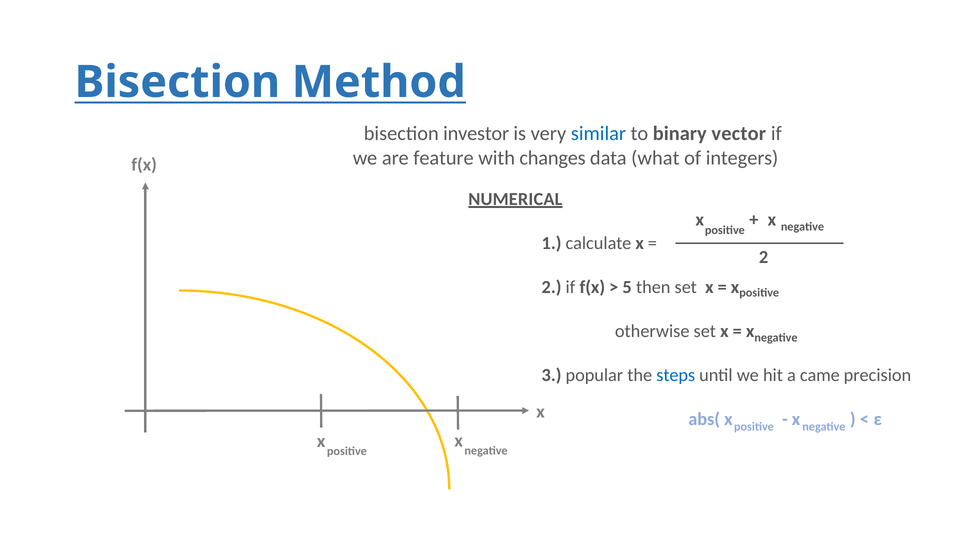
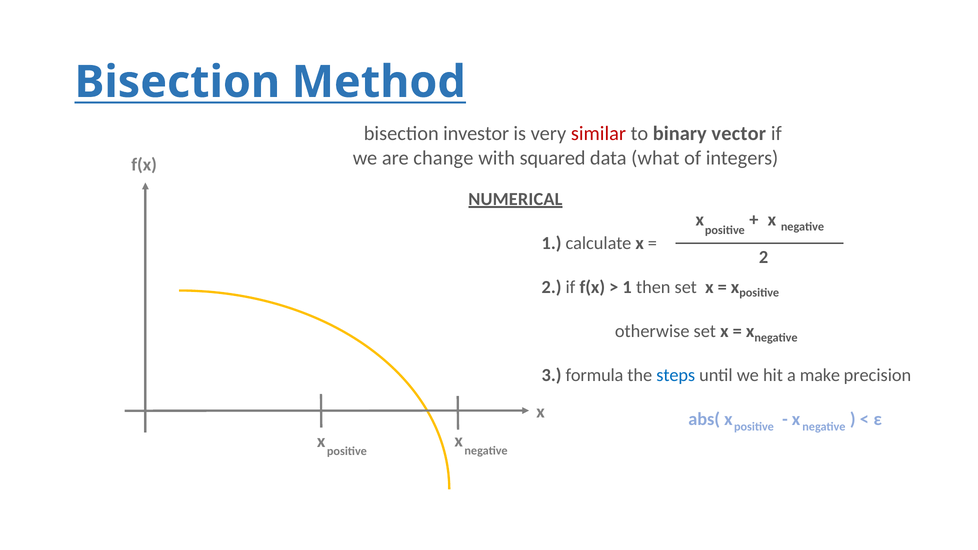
similar colour: blue -> red (598, 134)
feature: feature -> change (443, 158)
changes: changes -> squared (553, 158)
5: 5 -> 1 (627, 287)
popular: popular -> formula (594, 375)
came: came -> make (820, 375)
